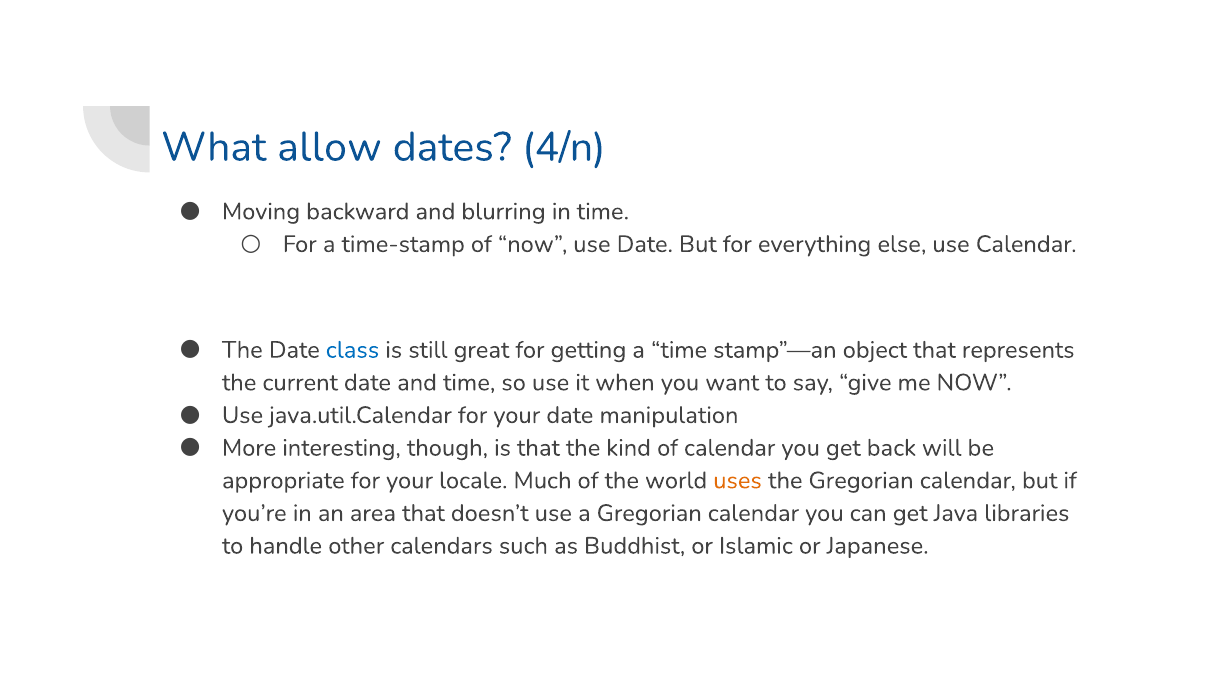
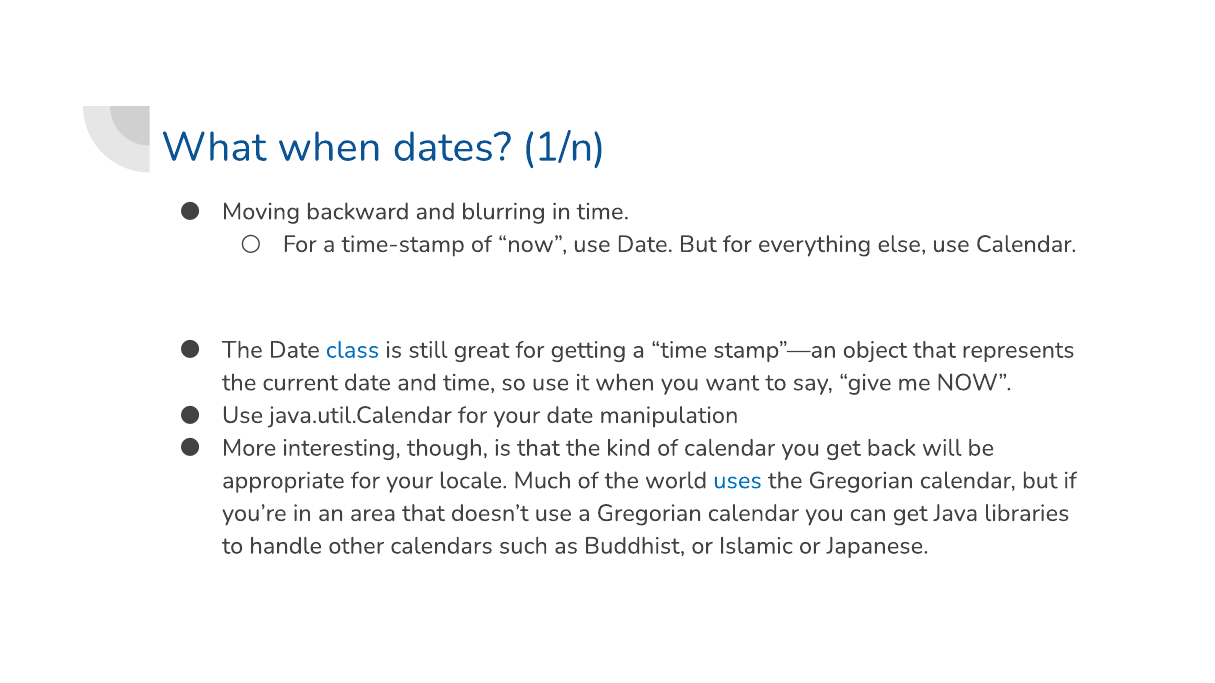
What allow: allow -> when (329, 147)
4/n: 4/n -> 1/n (564, 147)
uses colour: orange -> blue (738, 481)
